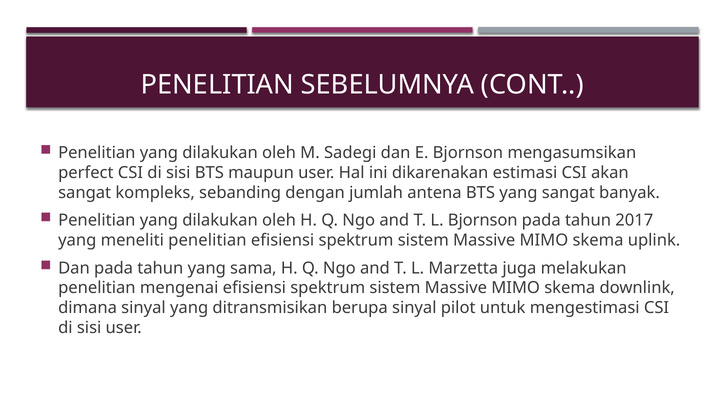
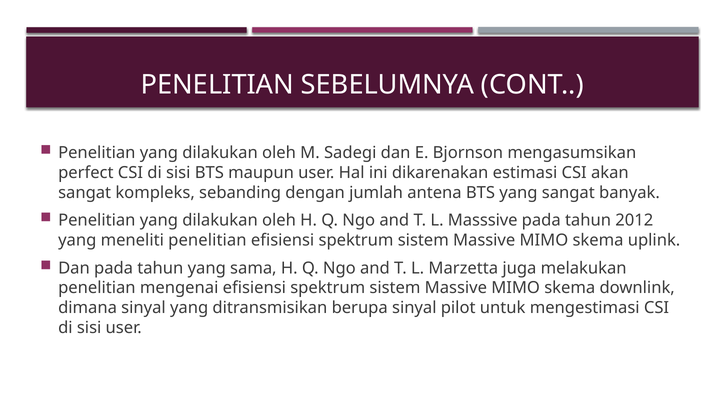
L Bjornson: Bjornson -> Masssive (483, 220)
2017: 2017 -> 2012 (634, 220)
